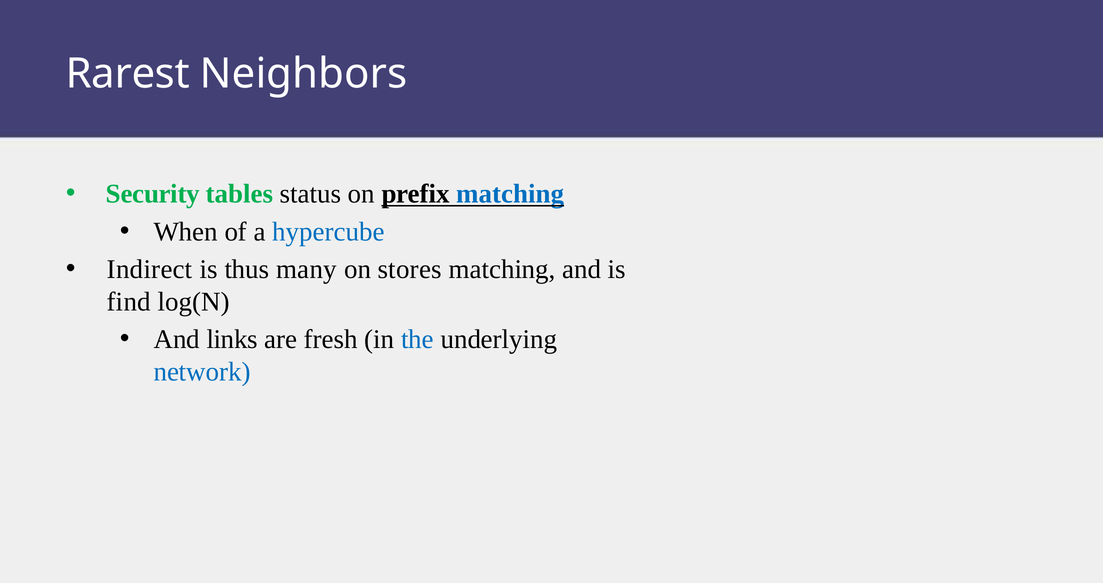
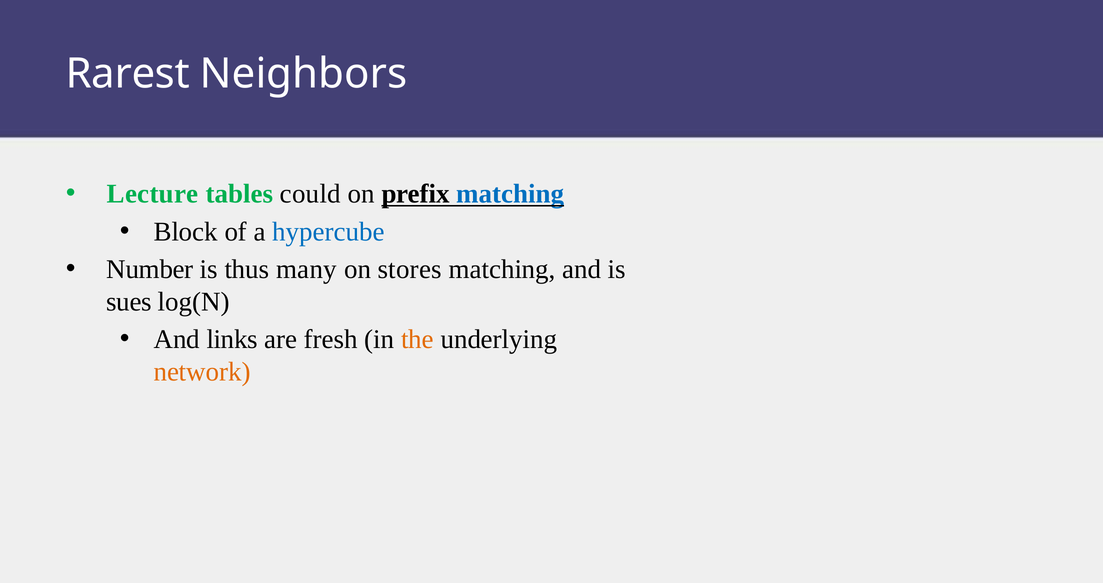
Security: Security -> Lecture (153, 194)
status: status -> could (310, 194)
When: When -> Block (186, 232)
Indirect: Indirect -> Number (150, 269)
find: find -> sues (129, 302)
the colour: blue -> orange (417, 339)
network colour: blue -> orange (202, 372)
